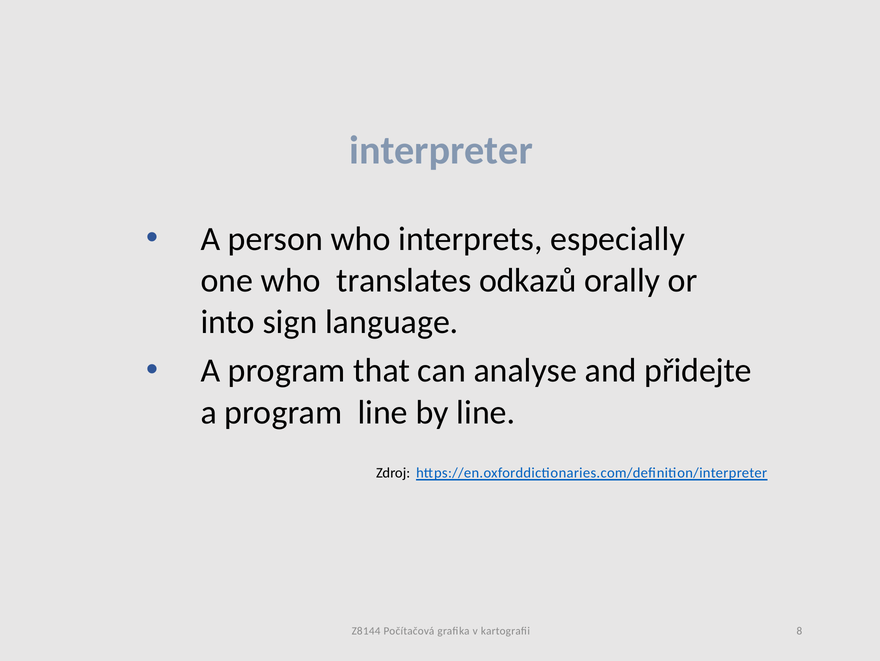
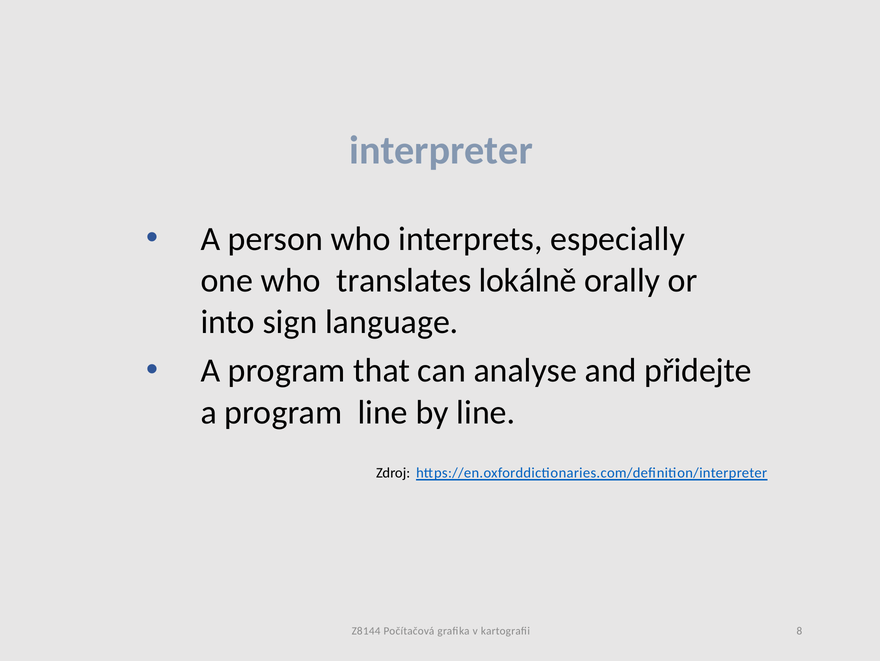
odkazů: odkazů -> lokálně (528, 280)
